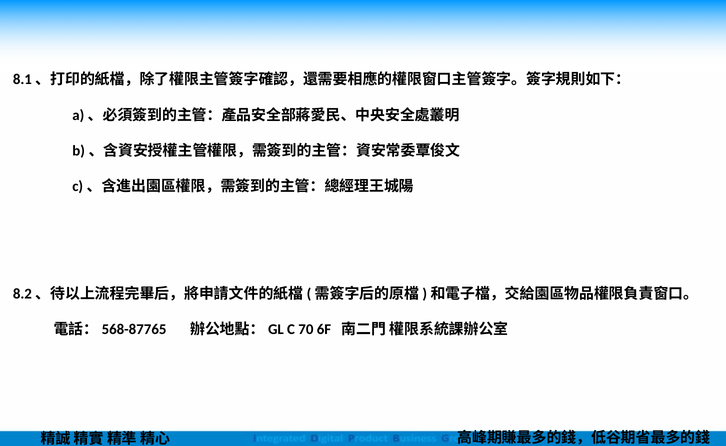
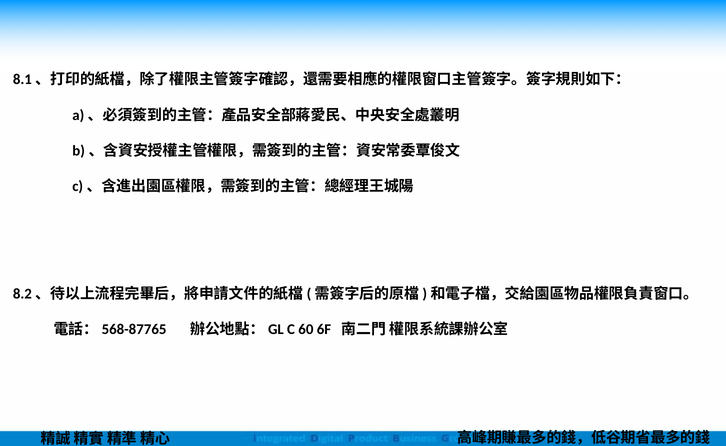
70: 70 -> 60 (306, 329)
